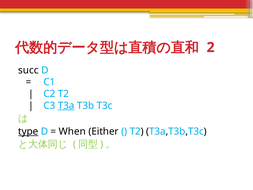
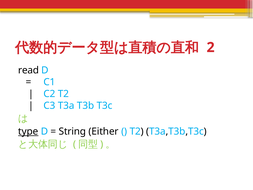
succ: succ -> read (29, 70)
T3a underline: present -> none (66, 106)
When: When -> String (72, 131)
